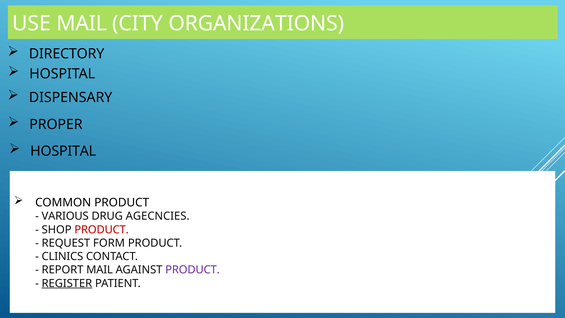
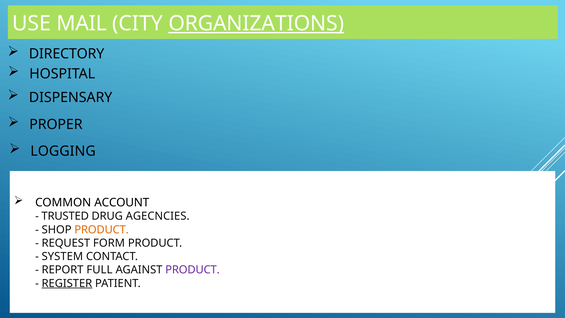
ORGANIZATIONS underline: none -> present (256, 24)
HOSPITAL: HOSPITAL -> LOGGING (63, 151)
COMMON PRODUCT: PRODUCT -> ACCOUNT (122, 202)
VARIOUS: VARIOUS -> TRUSTED (65, 216)
PRODUCT colour: red -> orange (102, 230)
CLINICS: CLINICS -> SYSTEM (62, 256)
REPORT MAIL: MAIL -> FULL (99, 270)
